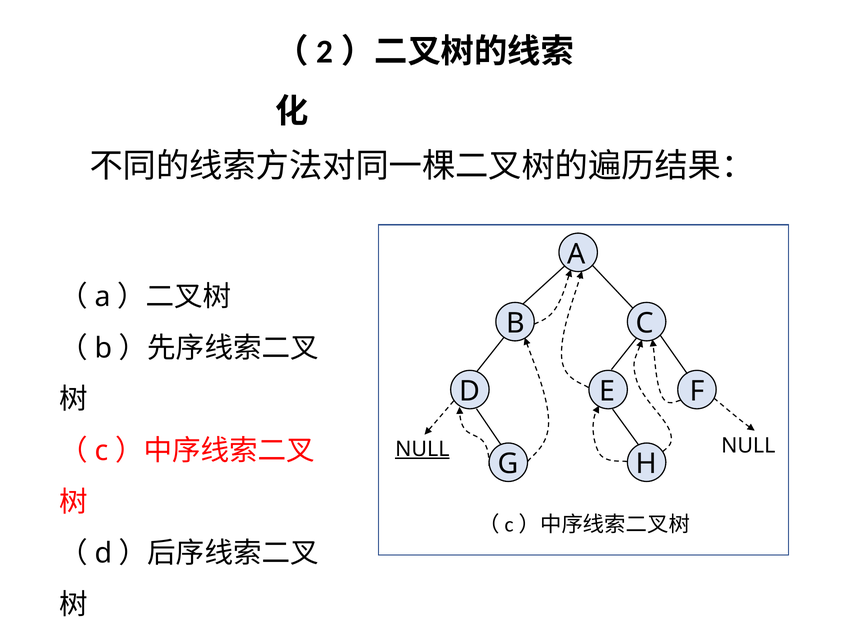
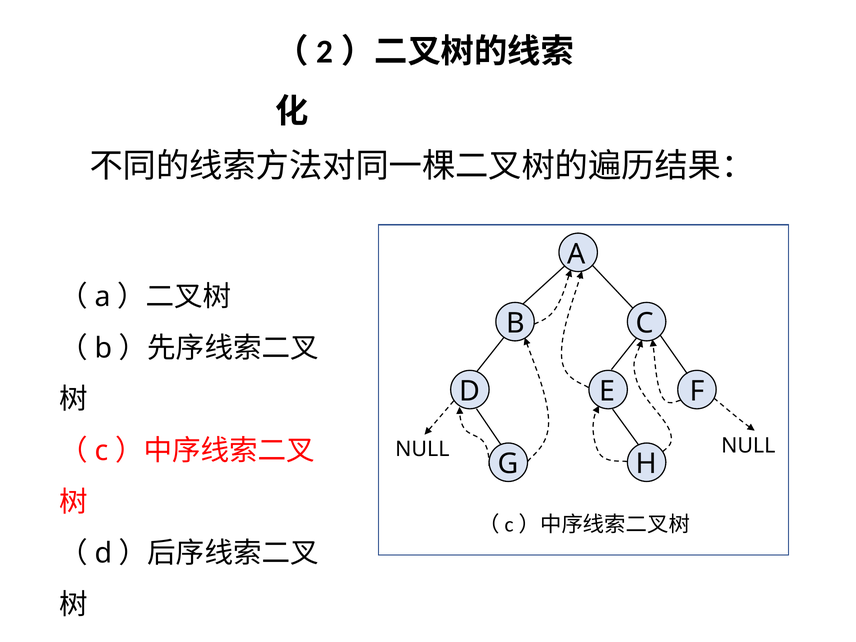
NULL underline: present -> none (422, 449)
